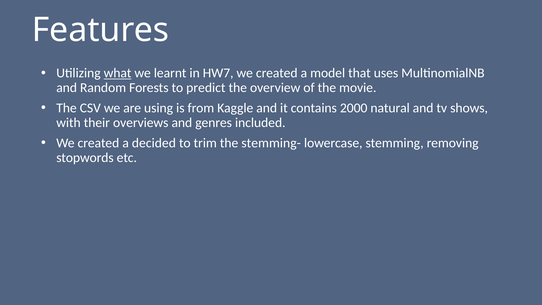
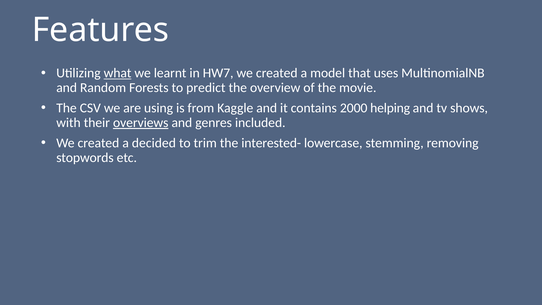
natural: natural -> helping (390, 108)
overviews underline: none -> present (141, 123)
stemming-: stemming- -> interested- (271, 143)
